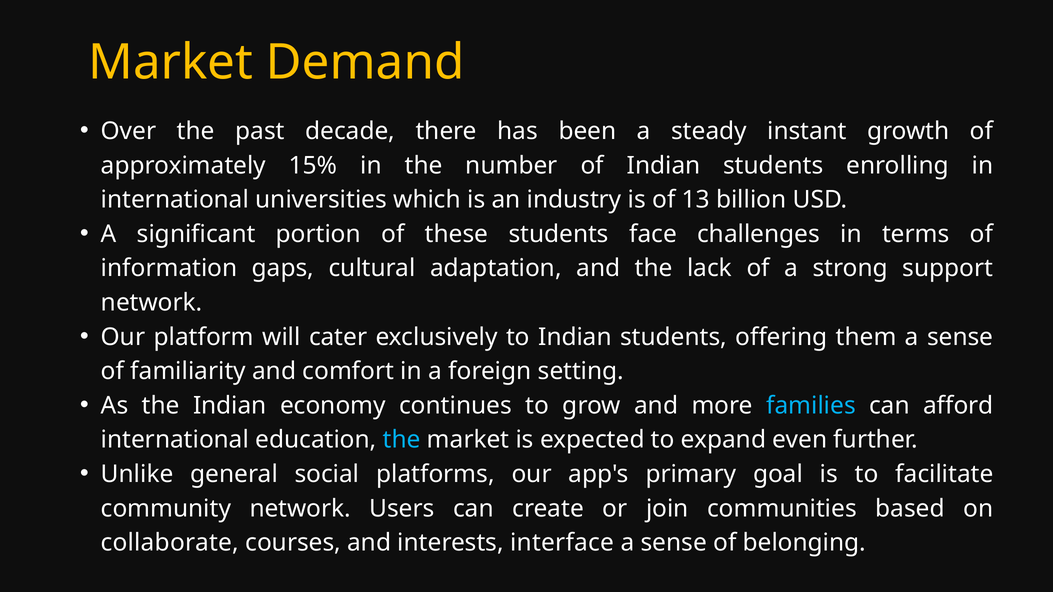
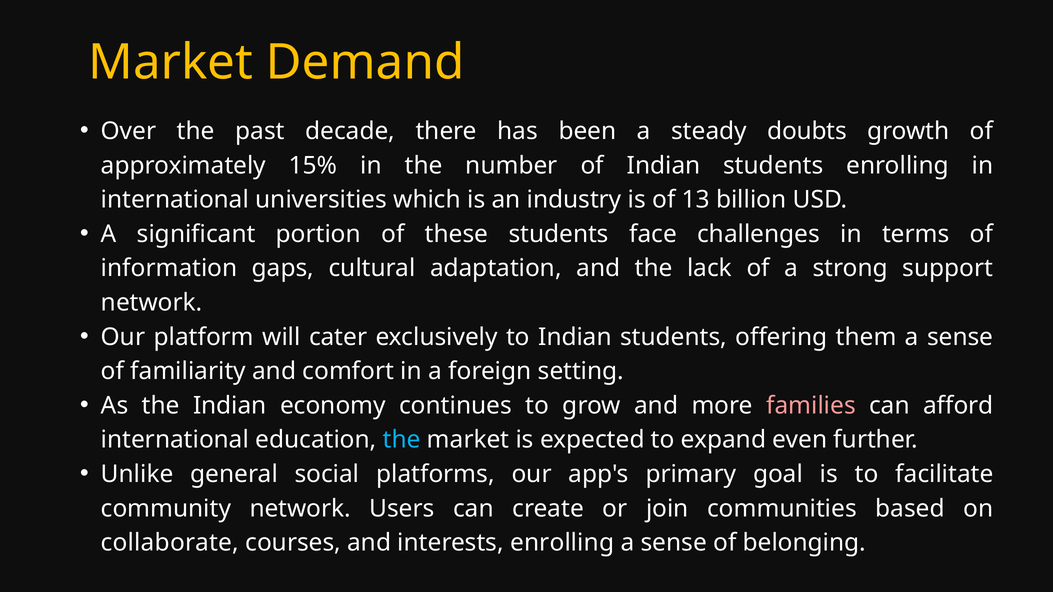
instant: instant -> doubts (807, 131)
families colour: light blue -> pink (811, 406)
interests interface: interface -> enrolling (562, 543)
